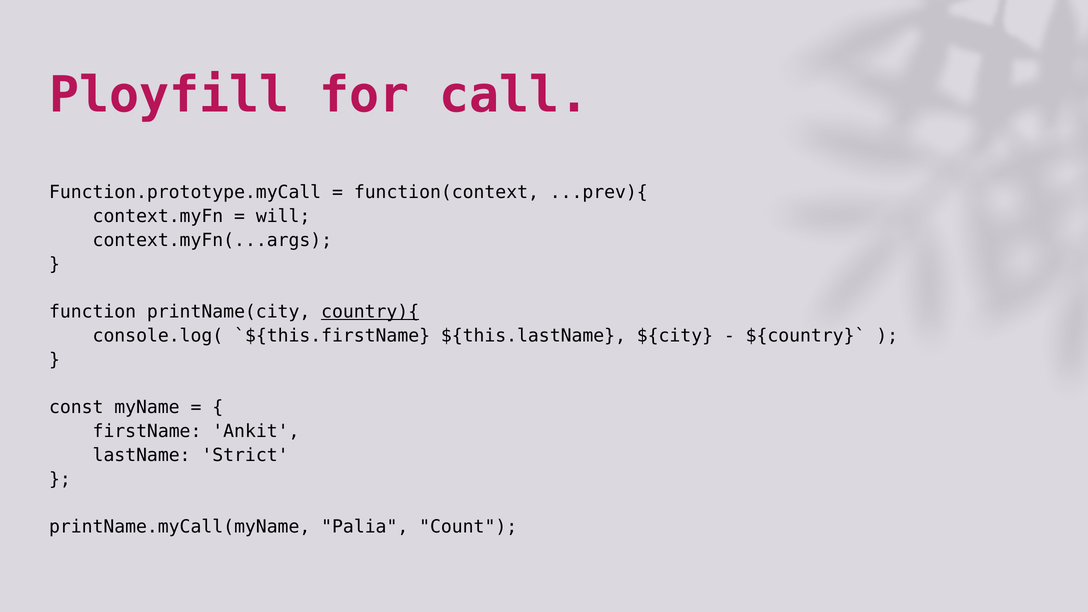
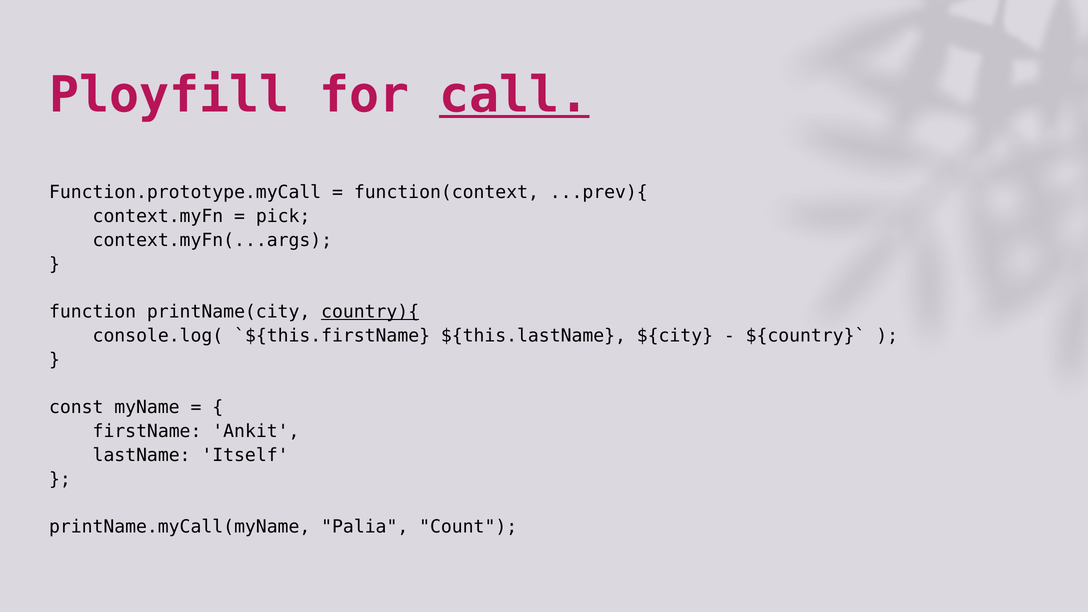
call underline: none -> present (514, 95)
will: will -> pick (283, 216)
Strict: Strict -> Itself (245, 455)
